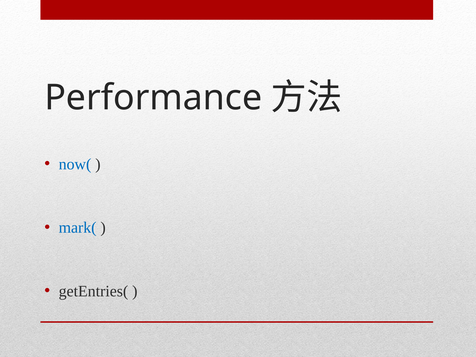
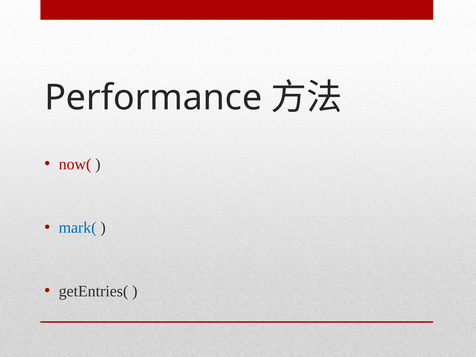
now( colour: blue -> red (75, 164)
